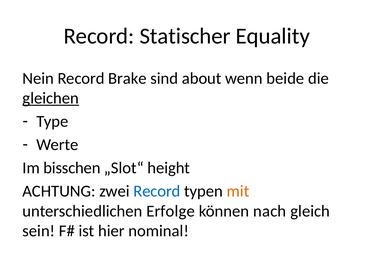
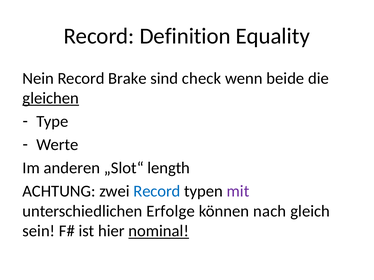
Statischer: Statischer -> Definition (185, 36)
about: about -> check (202, 78)
bisschen: bisschen -> anderen (72, 168)
height: height -> length (169, 168)
mit colour: orange -> purple (238, 192)
nominal underline: none -> present (159, 231)
